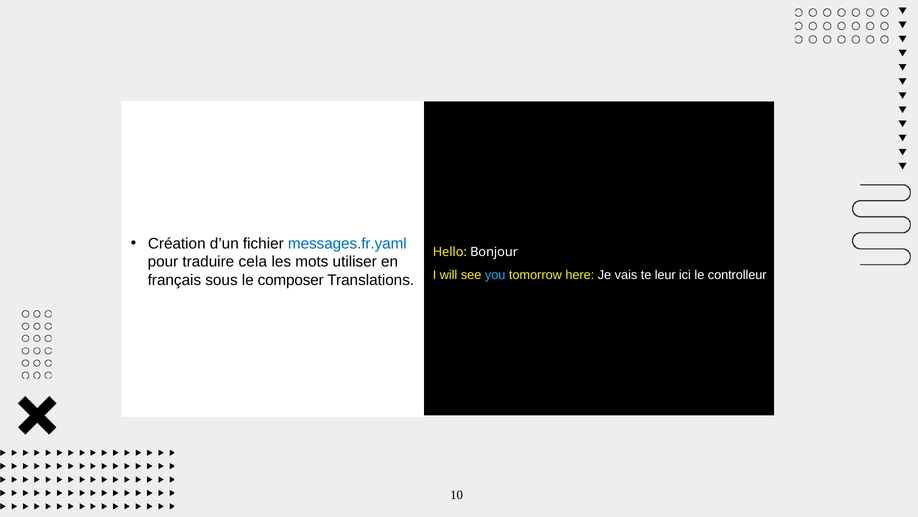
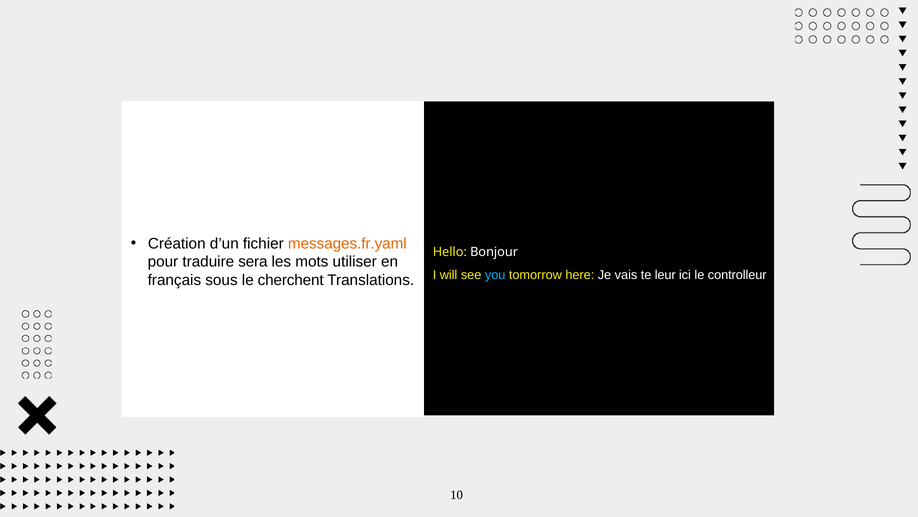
messages.fr.yaml colour: blue -> orange (347, 243)
cela: cela -> sera (253, 262)
composer: composer -> cherchent (291, 280)
